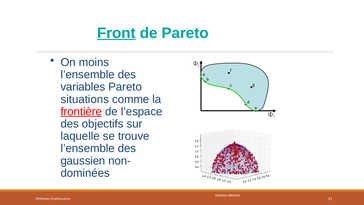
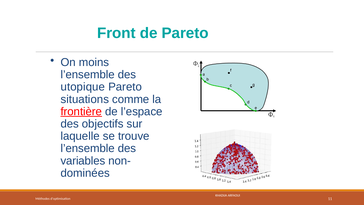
Front underline: present -> none (116, 33)
variables: variables -> utopique (83, 87)
gaussien: gaussien -> variables (83, 161)
